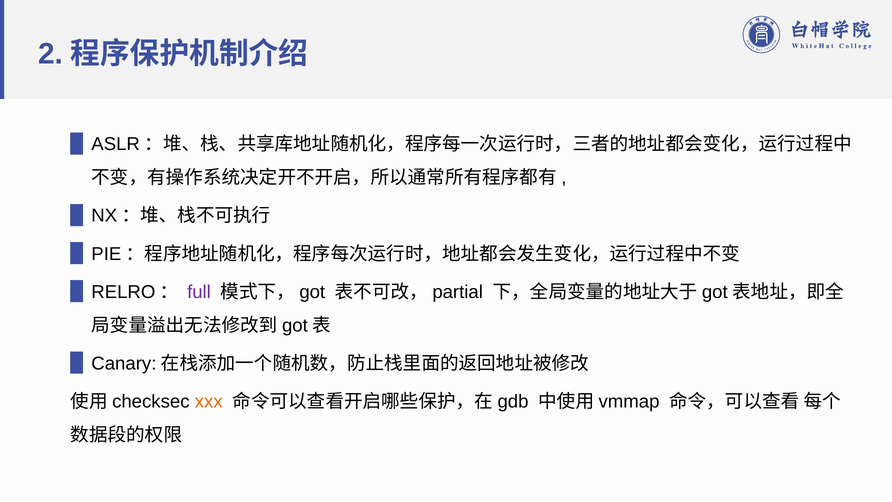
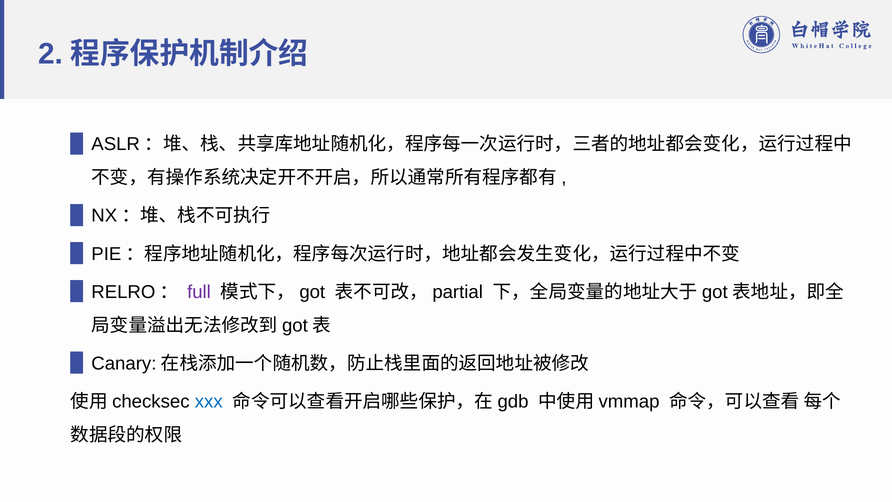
xxx colour: orange -> blue (209, 402)
